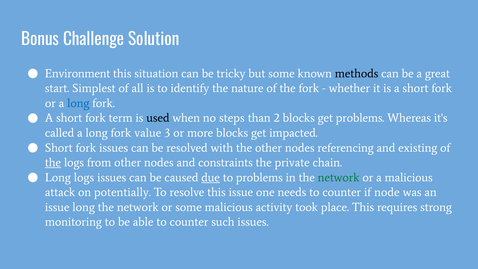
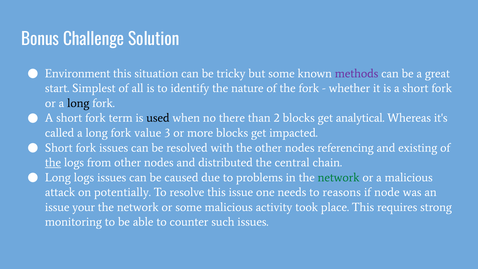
methods colour: black -> purple (357, 74)
long colour: blue -> black (78, 103)
steps: steps -> there (232, 118)
get problems: problems -> analytical (360, 118)
constraints: constraints -> distributed (225, 162)
private: private -> central (292, 162)
due underline: present -> none (211, 177)
needs to counter: counter -> reasons (342, 192)
issue long: long -> your (84, 207)
